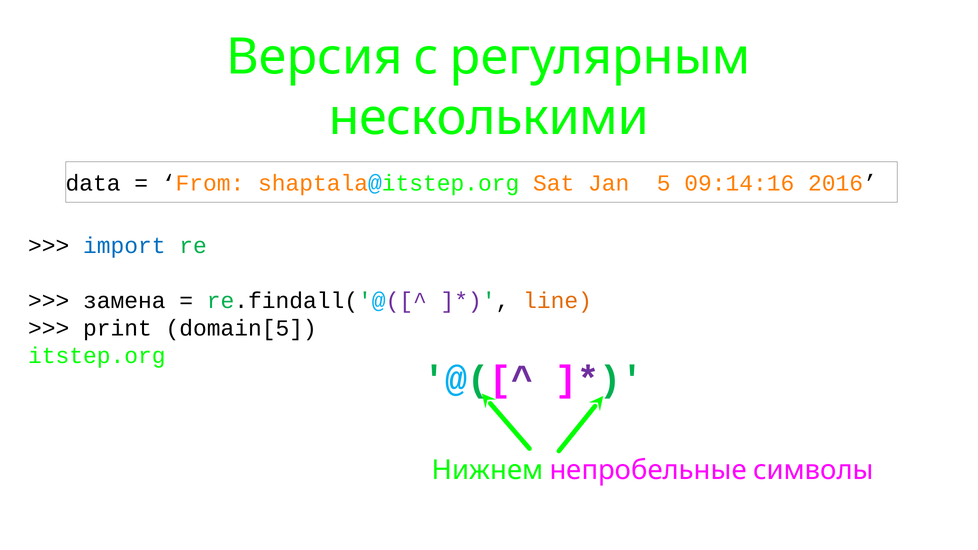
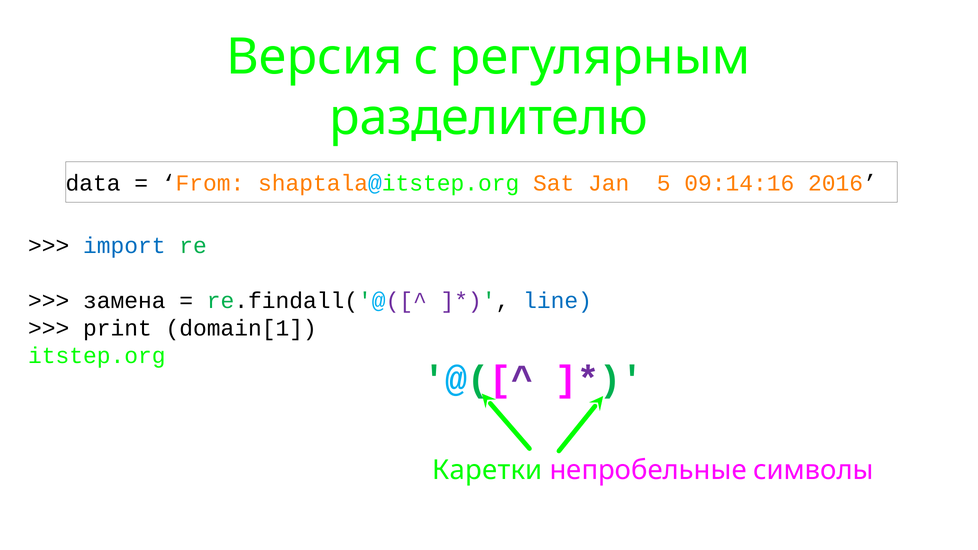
несколькими: несколькими -> разделителю (489, 117)
line colour: orange -> blue (558, 301)
domain[5: domain[5 -> domain[1 (241, 328)
Нижнем: Нижнем -> Каретки (487, 470)
